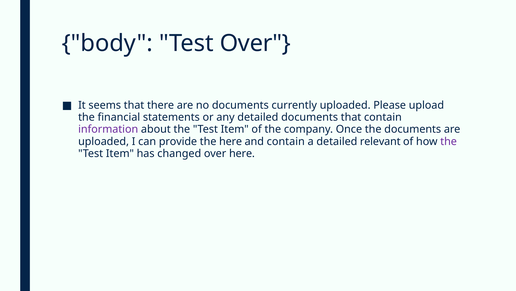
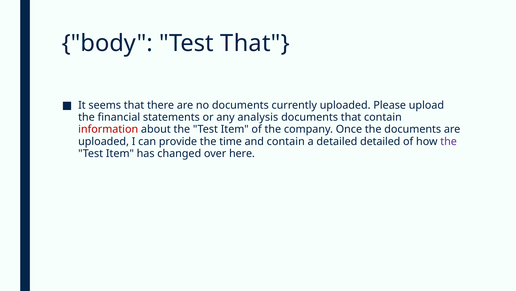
Test Over: Over -> That (255, 43)
any detailed: detailed -> analysis (258, 117)
information colour: purple -> red (108, 129)
the here: here -> time (231, 141)
detailed relevant: relevant -> detailed (380, 141)
